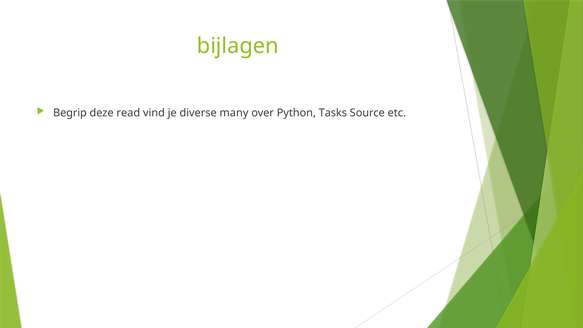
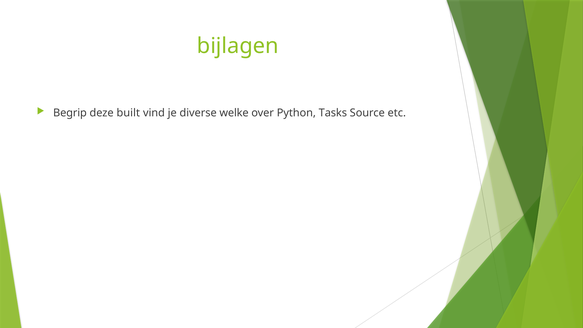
read: read -> built (128, 113)
many: many -> welke (234, 113)
